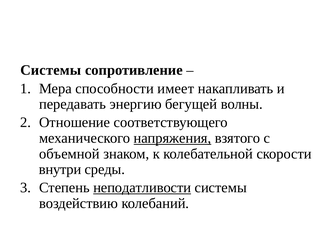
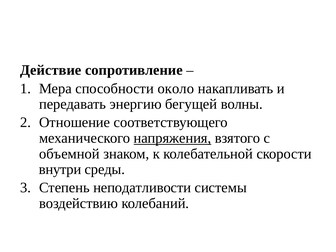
Системы: Системы -> Действие (51, 70)
имеет: имеет -> около (176, 88)
неподатливости underline: present -> none (142, 188)
